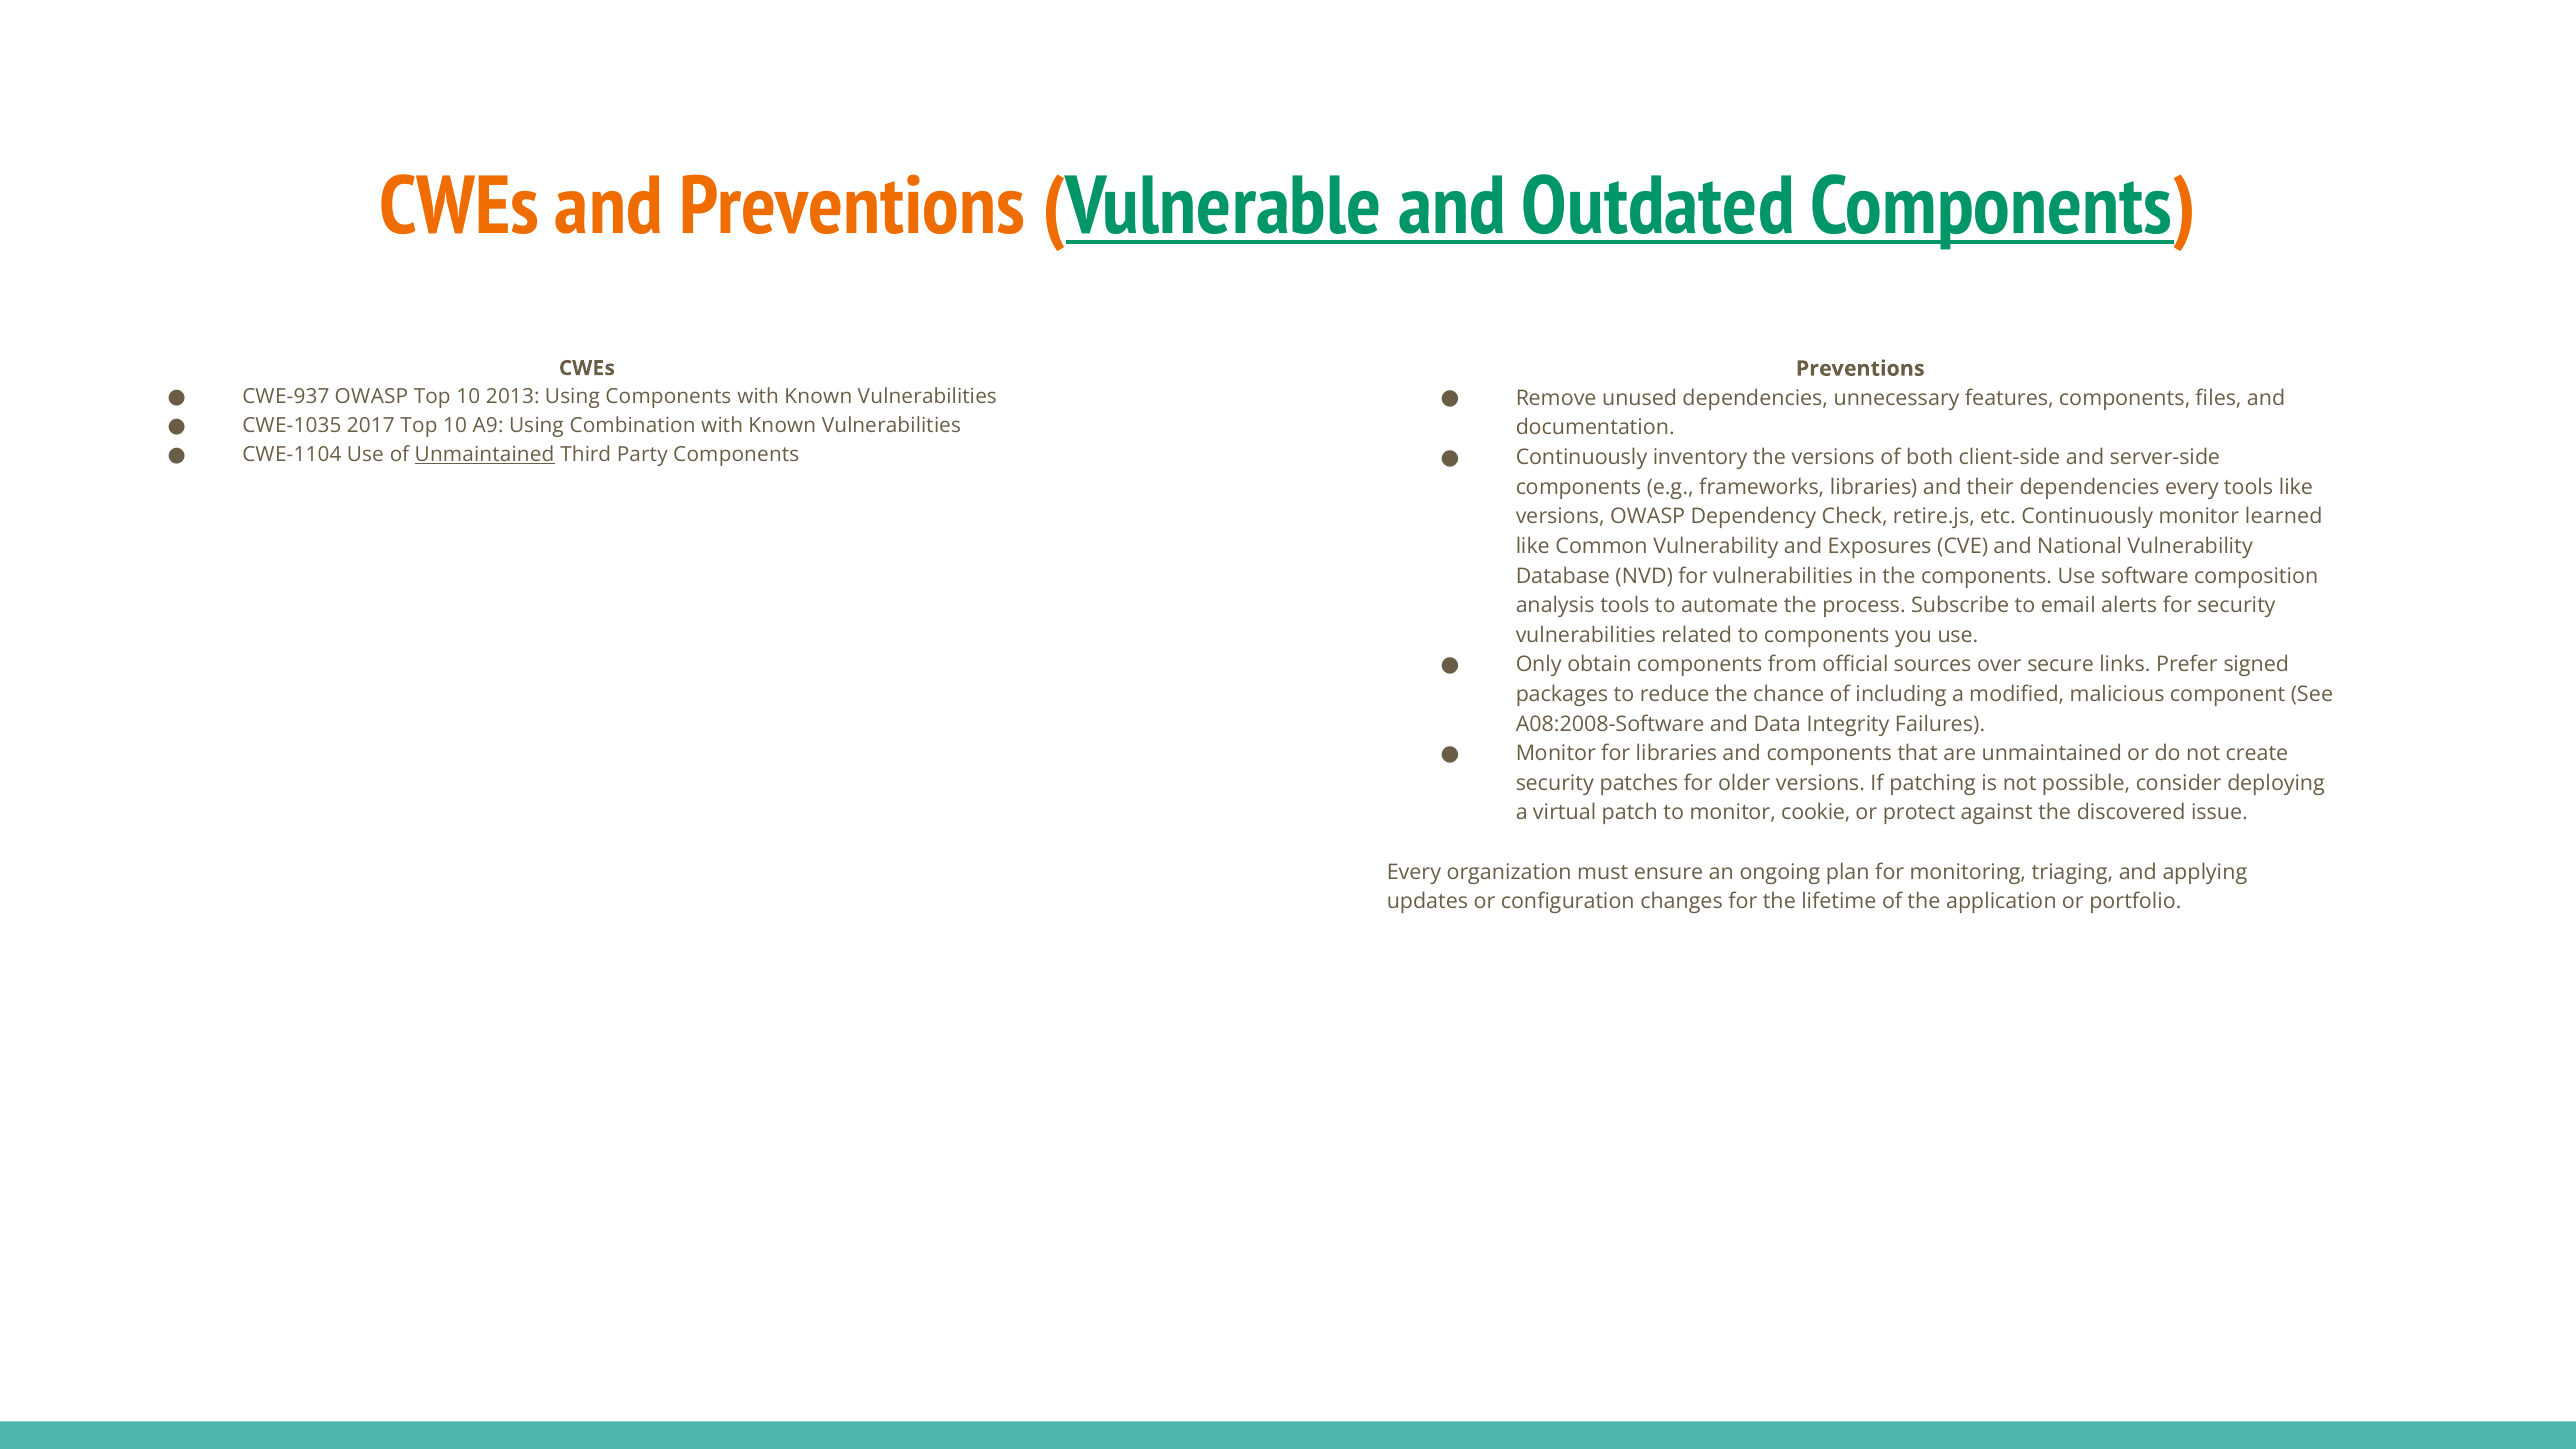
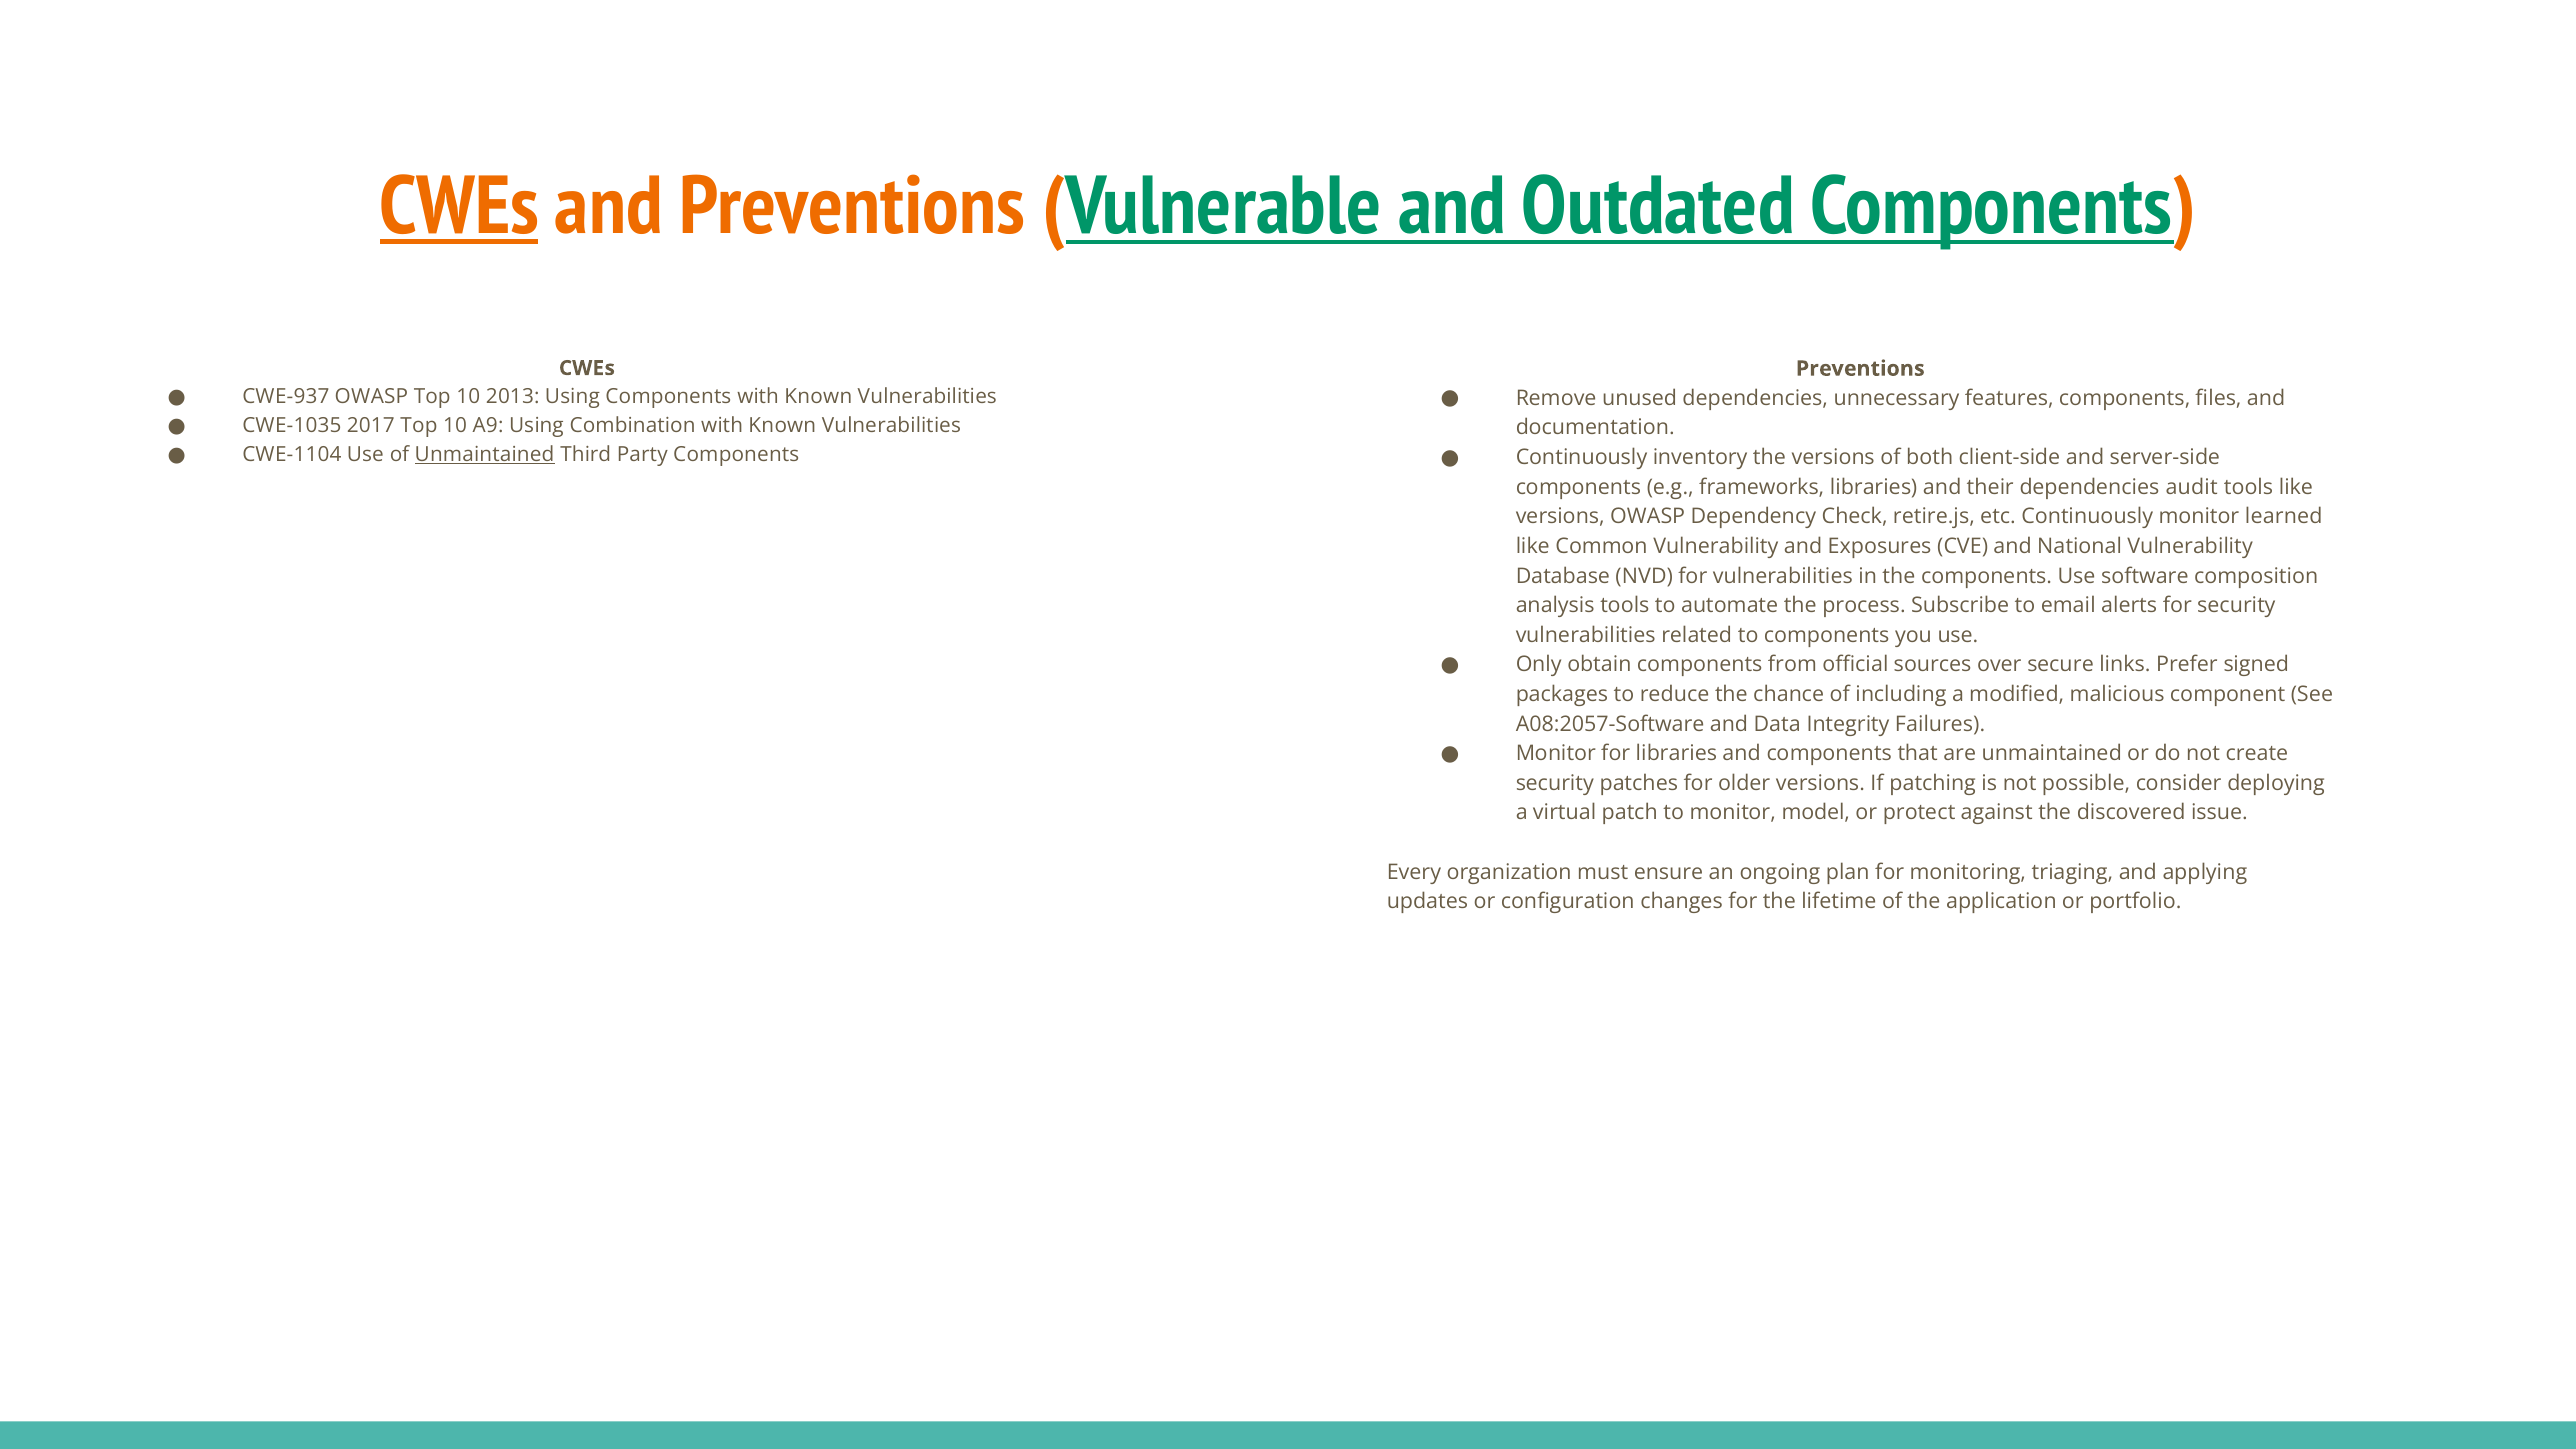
CWEs underline: none -> present (459, 206)
dependencies every: every -> audit (2192, 487)
A08:2008-Software: A08:2008-Software -> A08:2057-Software (1610, 724)
cookie: cookie -> model (1816, 813)
